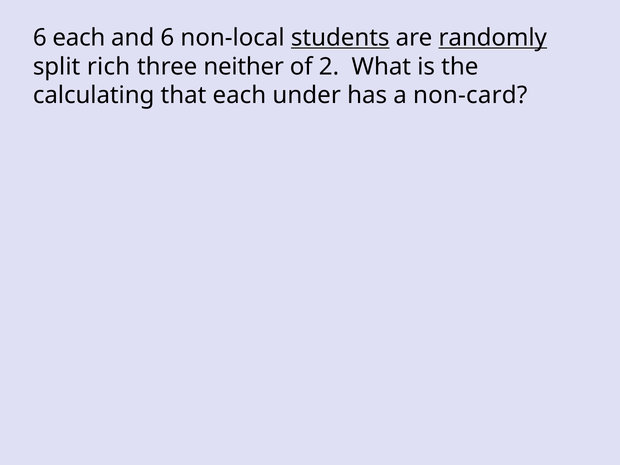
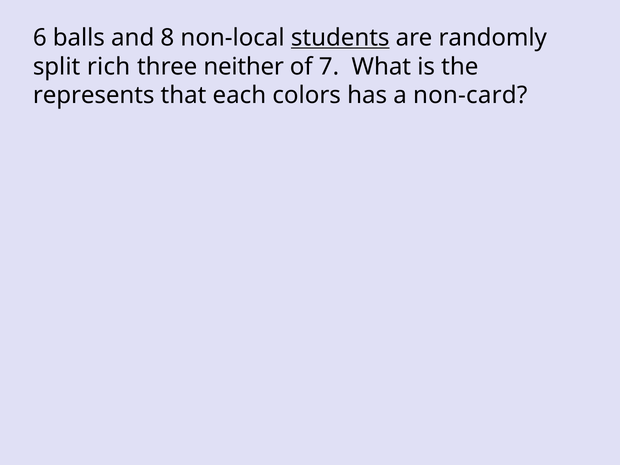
6 each: each -> balls (79, 38)
and 6: 6 -> 8 (167, 38)
randomly underline: present -> none (493, 38)
2: 2 -> 7 (329, 67)
calculating: calculating -> represents (94, 96)
under: under -> colors (307, 96)
